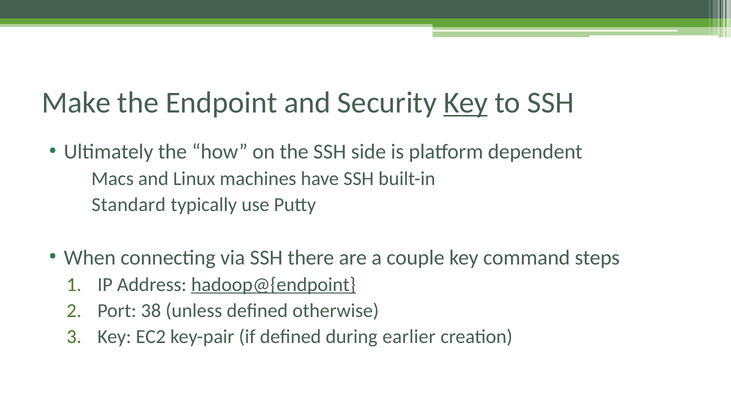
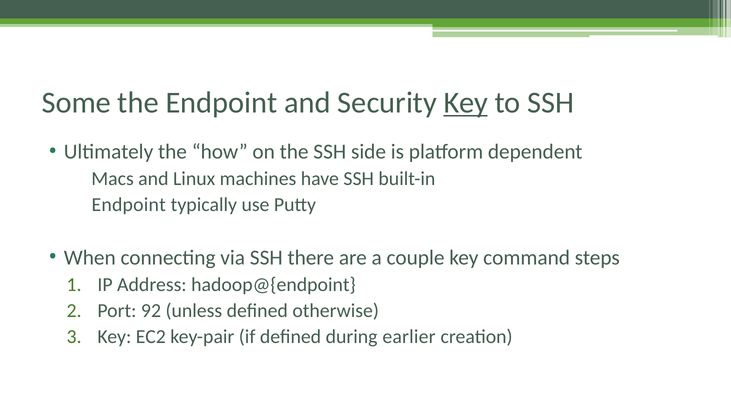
Make: Make -> Some (76, 103)
Standard: Standard -> Endpoint (129, 205)
hadoop@{endpoint underline: present -> none (273, 285)
38: 38 -> 92 (151, 311)
